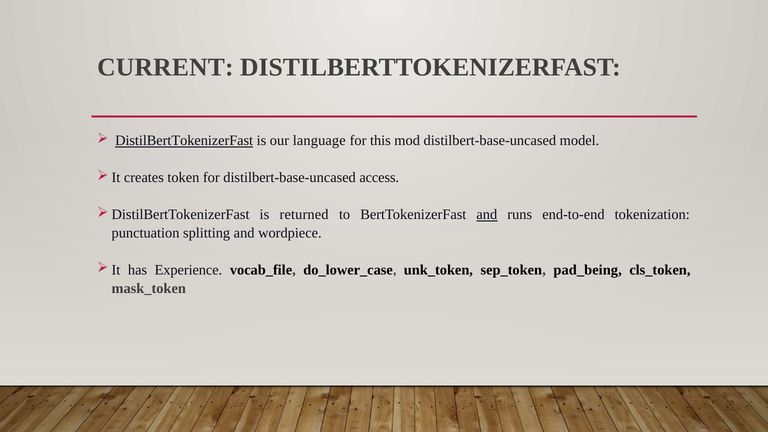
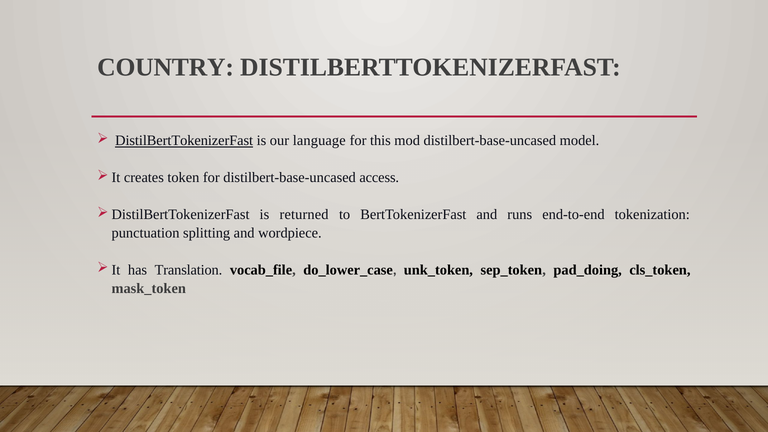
CURRENT: CURRENT -> COUNTRY (166, 67)
and underline: present -> none (487, 215)
Experience: Experience -> Translation (188, 270)
pad_being: pad_being -> pad_doing (588, 270)
